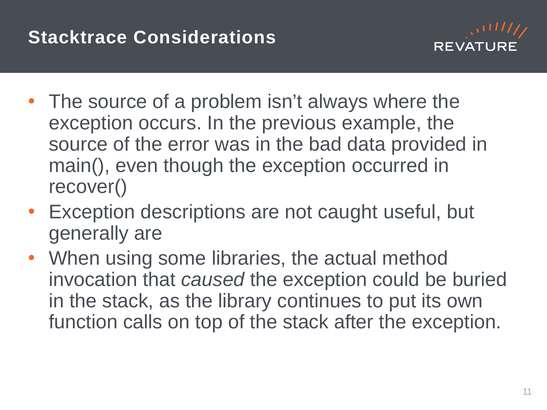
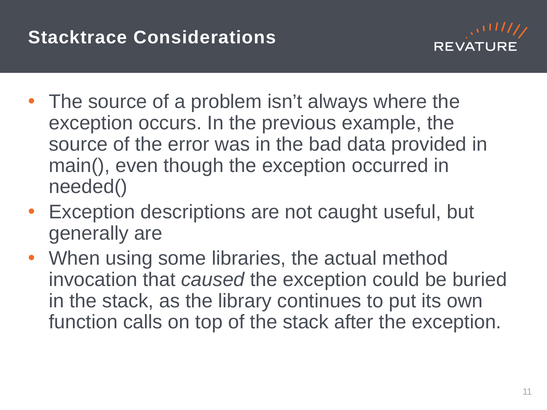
recover(: recover( -> needed( (88, 187)
